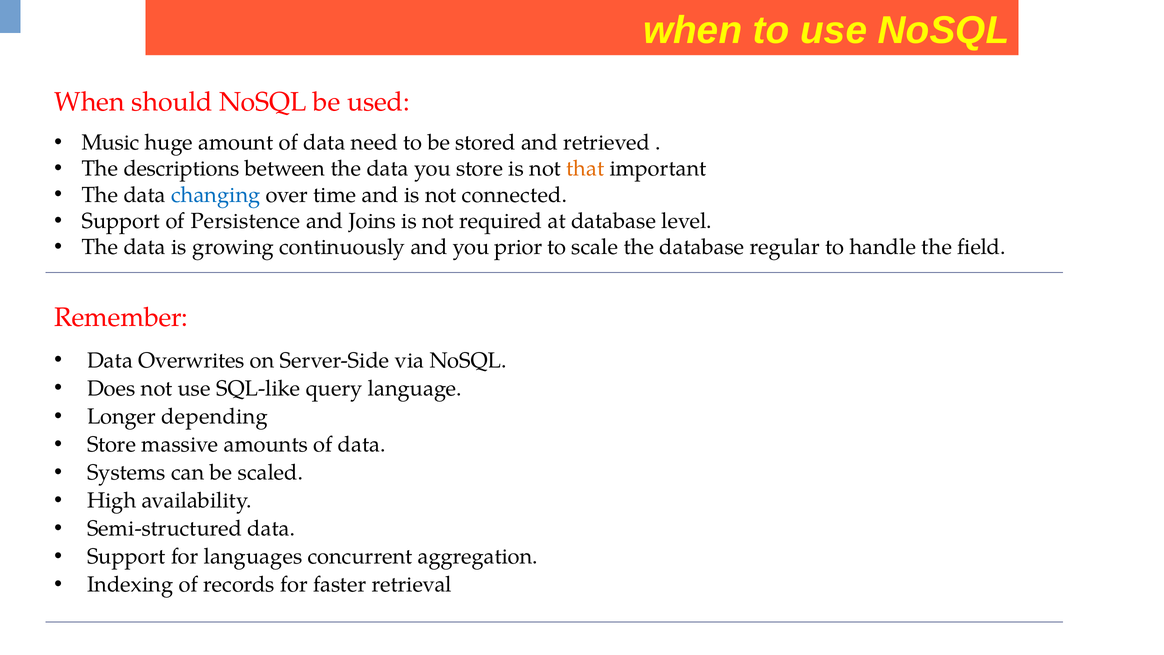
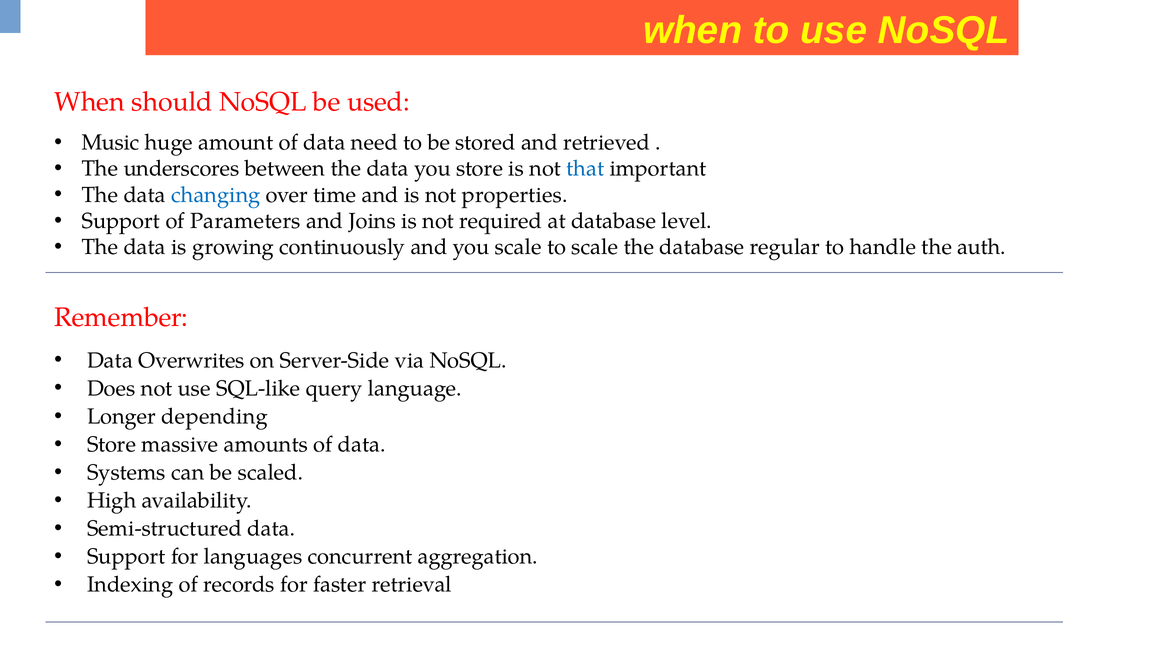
descriptions: descriptions -> underscores (181, 169)
that colour: orange -> blue (585, 169)
connected: connected -> properties (515, 195)
Persistence: Persistence -> Parameters (245, 221)
you prior: prior -> scale (518, 247)
field: field -> auth (981, 247)
